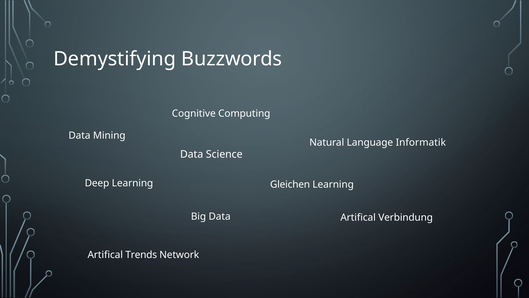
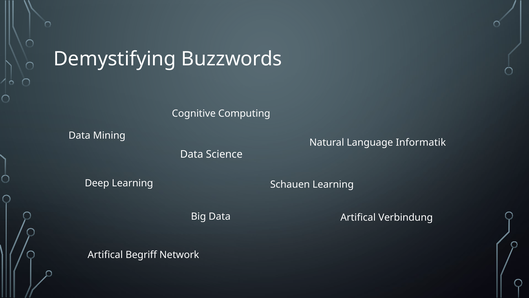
Gleichen: Gleichen -> Schauen (290, 184)
Trends: Trends -> Begriff (141, 254)
